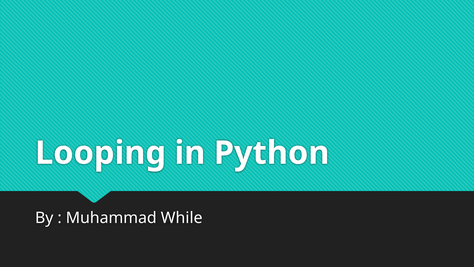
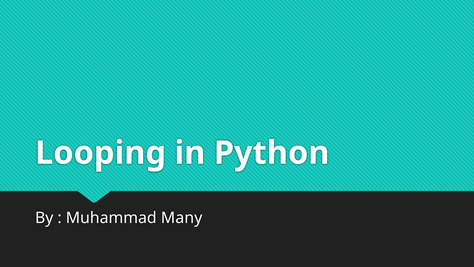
While: While -> Many (182, 218)
